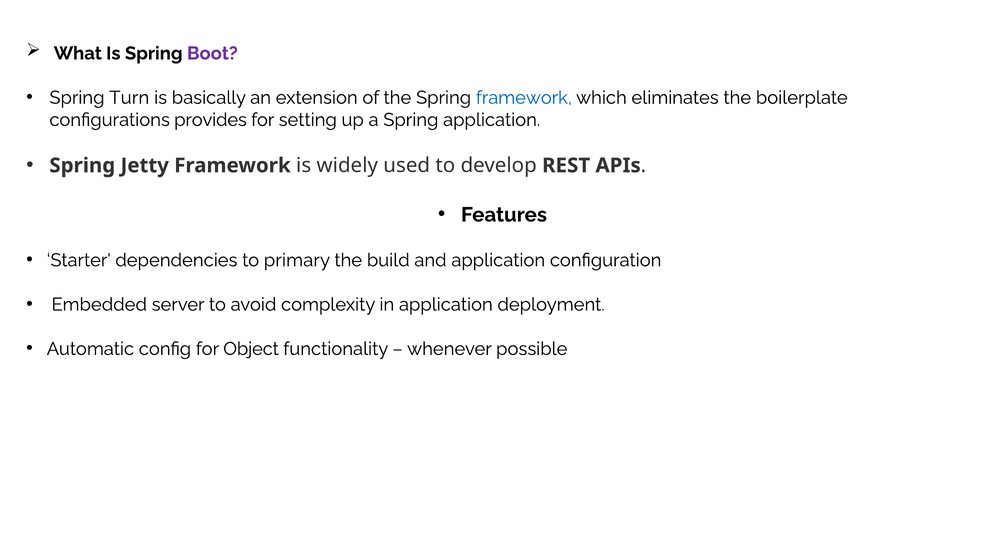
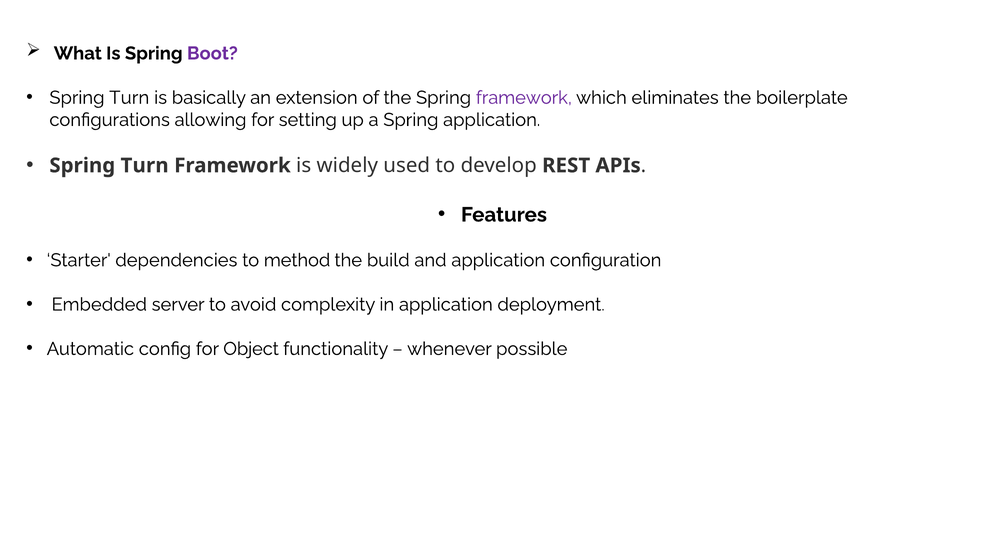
framework colour: blue -> purple (524, 98)
provides: provides -> allowing (210, 120)
Jetty: Jetty -> Turn (145, 165)
primary: primary -> method (297, 260)
